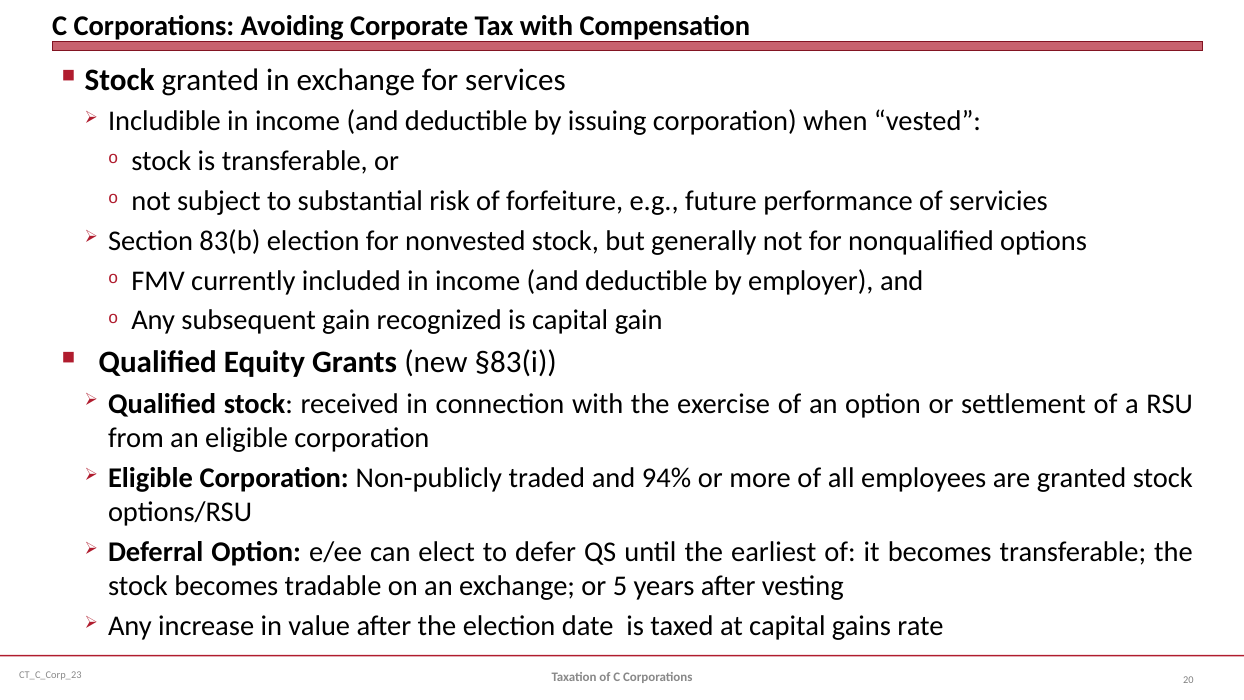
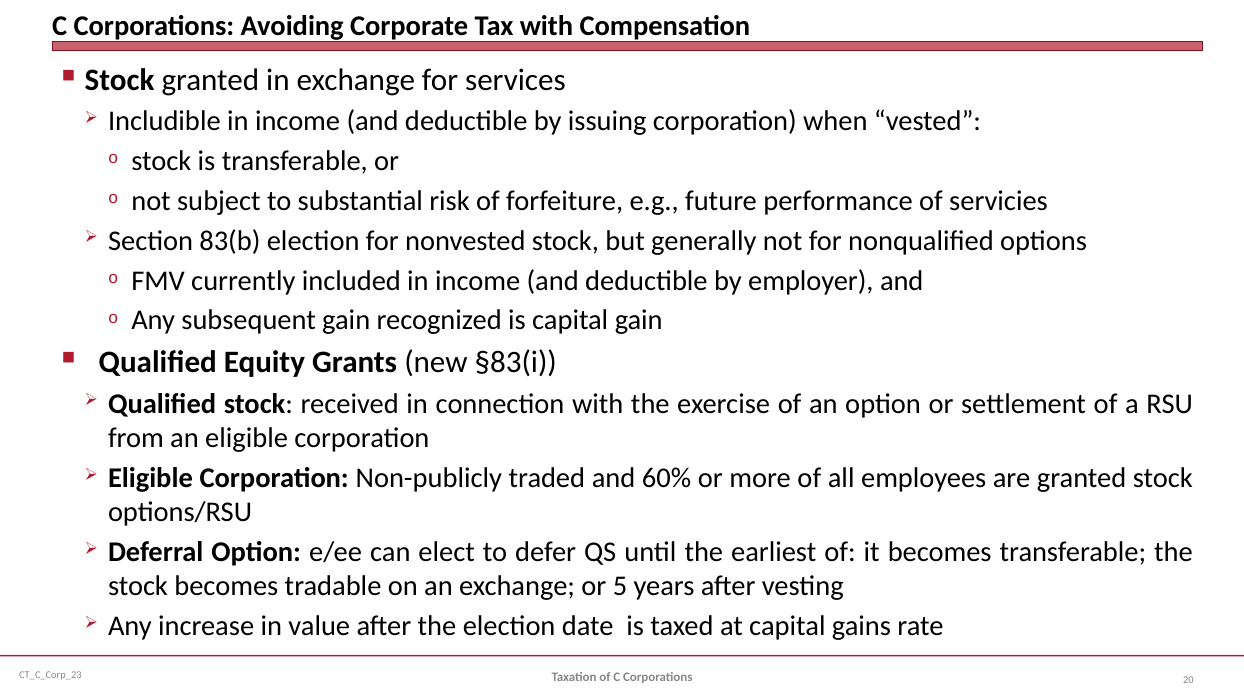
94%: 94% -> 60% (667, 478)
